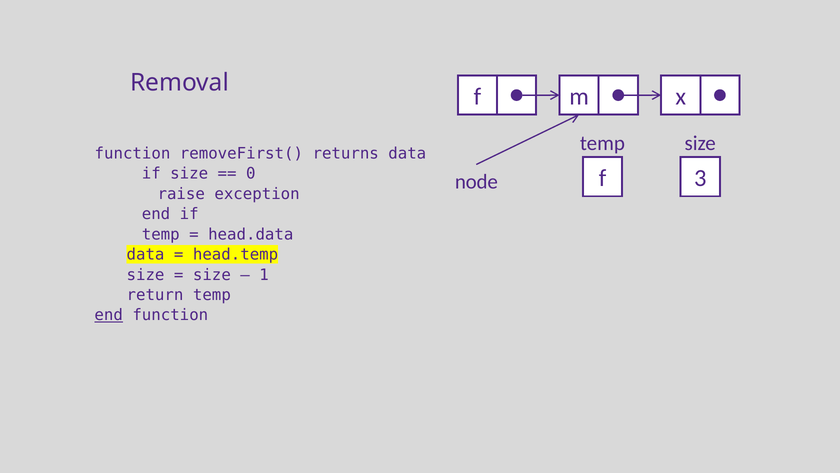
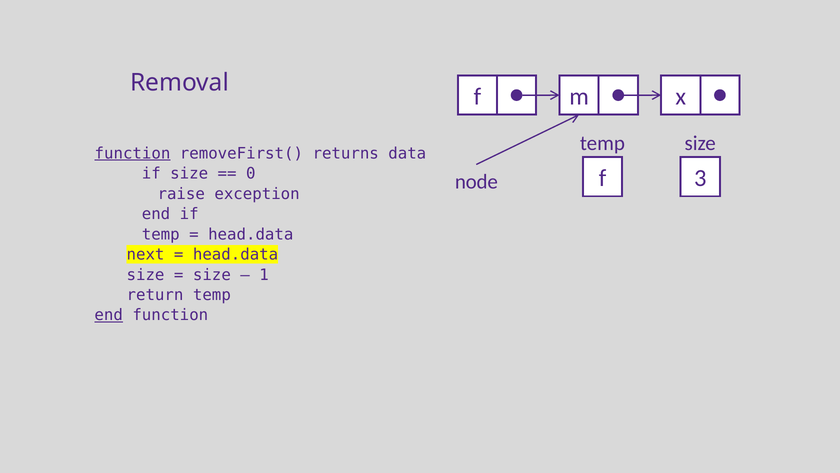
function underline: none -> present (132, 153)
data: data -> next (146, 254)
head.temp: head.temp -> head.data (236, 254)
